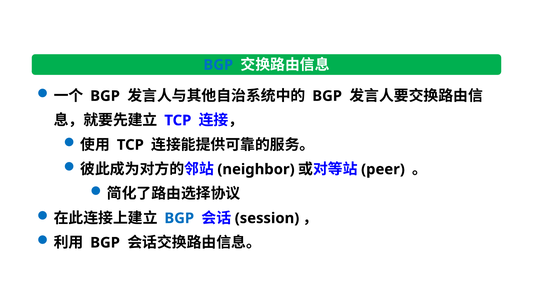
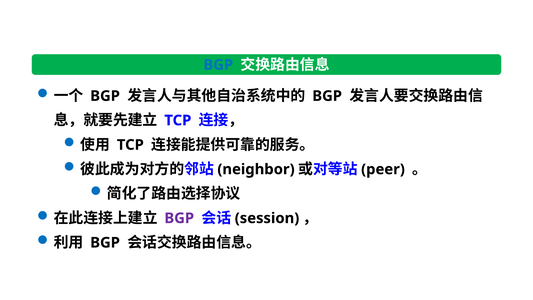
BGP colour: blue -> purple (179, 218)
